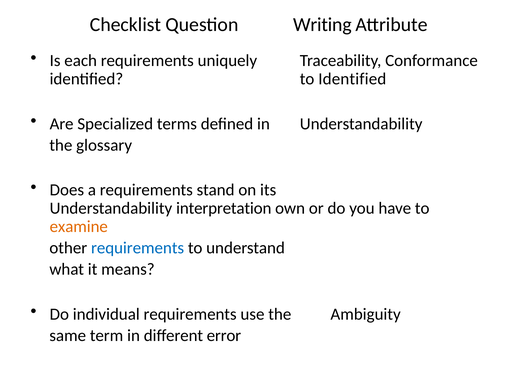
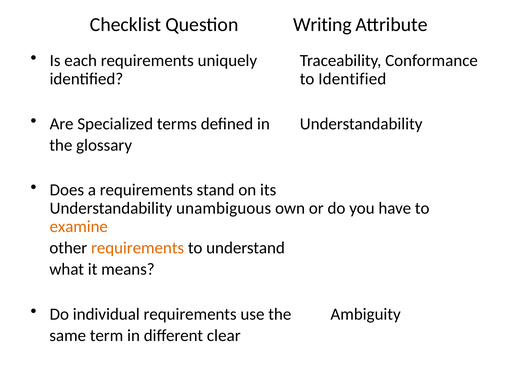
interpretation: interpretation -> unambiguous (224, 208)
requirements colour: blue -> orange (138, 248)
error: error -> clear (224, 335)
